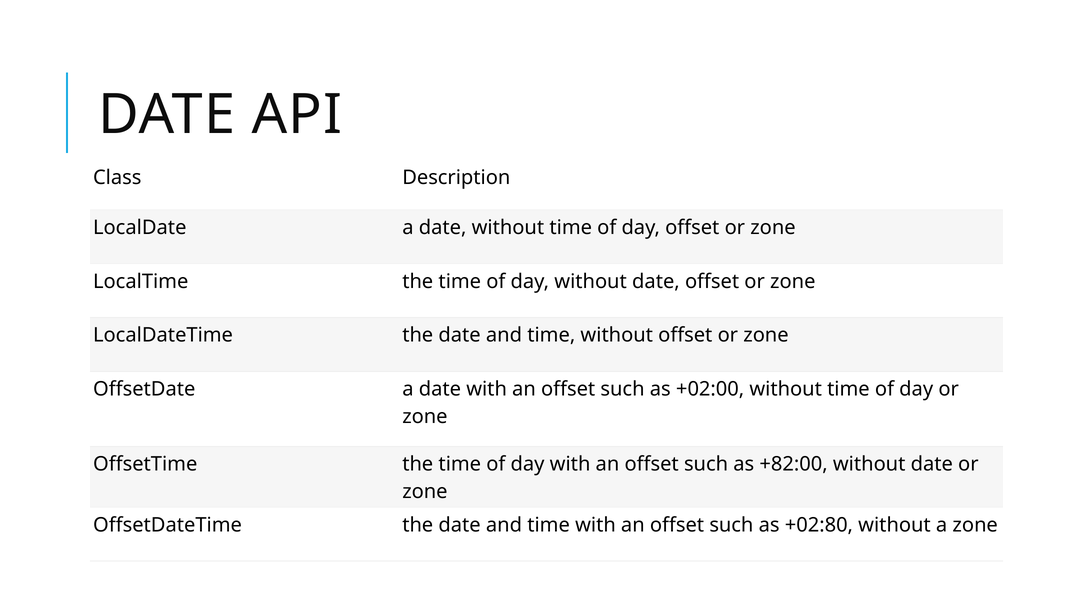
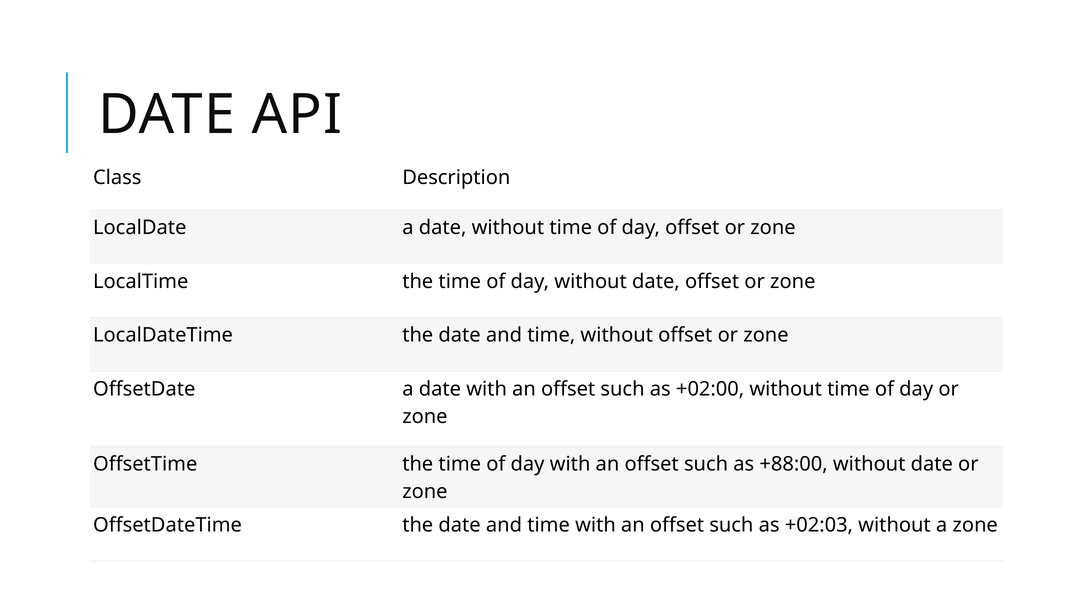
+82:00: +82:00 -> +88:00 (794, 465)
+02:80: +02:80 -> +02:03 (819, 525)
